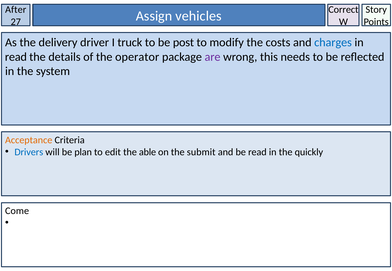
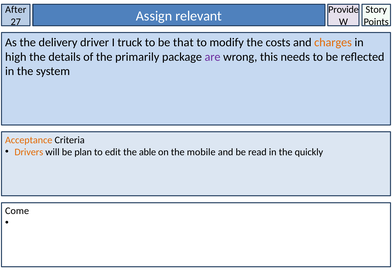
Correct: Correct -> Provide (343, 10)
vehicles: vehicles -> relevant (199, 16)
post: post -> that (183, 42)
charges colour: blue -> orange (333, 42)
read: read -> high (16, 57)
operator: operator -> primarily (137, 57)
Drivers colour: blue -> orange (29, 152)
submit: submit -> mobile (201, 152)
